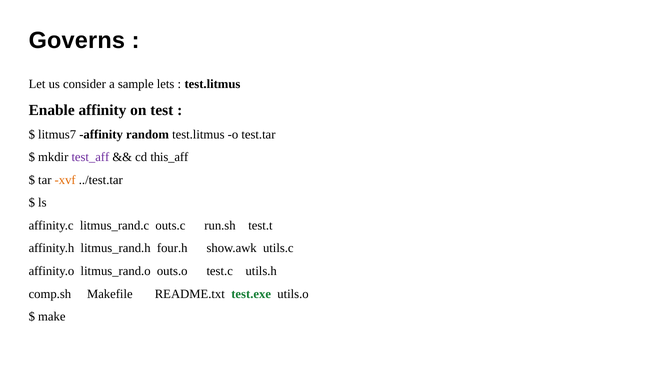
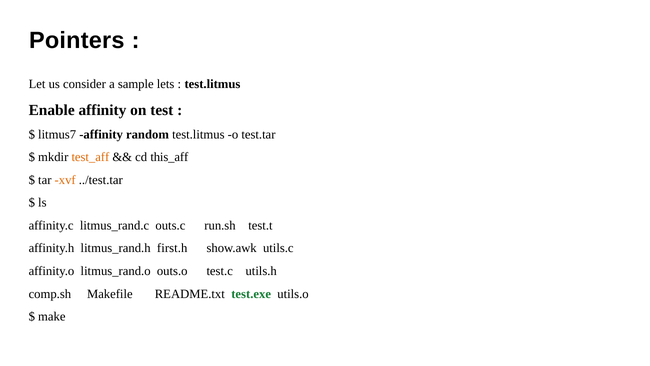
Governs: Governs -> Pointers (77, 40)
test_aff colour: purple -> orange (90, 157)
four.h: four.h -> first.h (172, 248)
